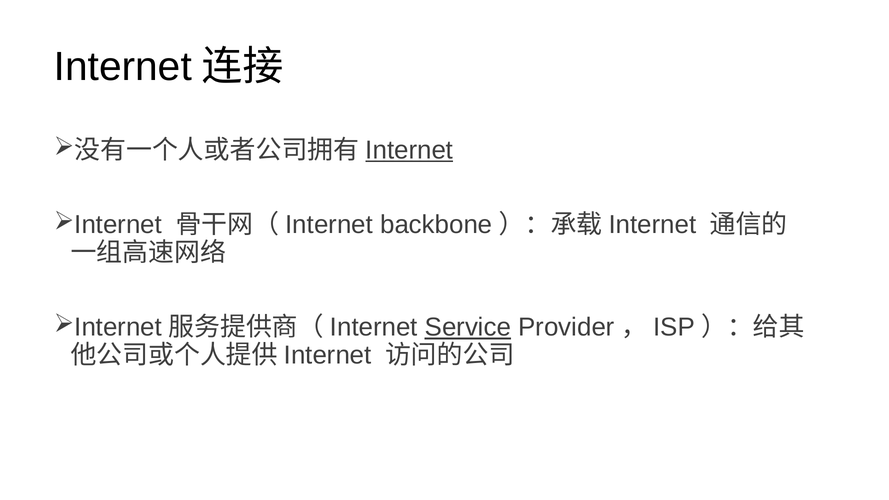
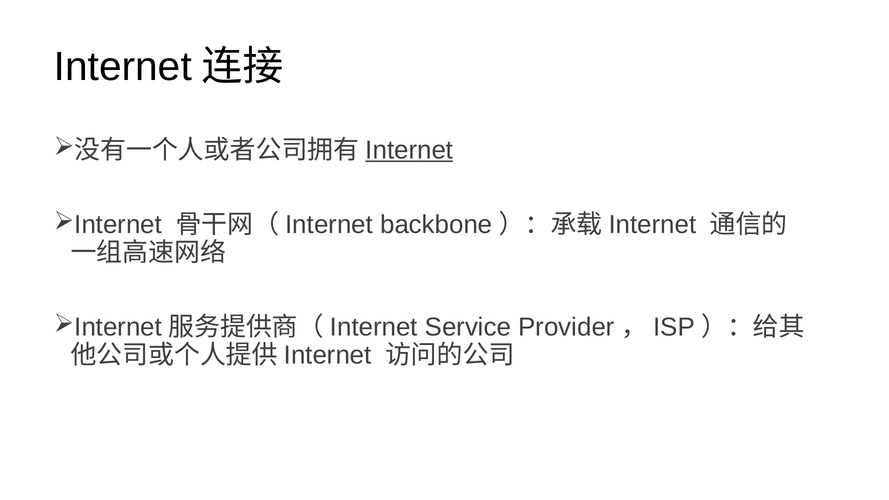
Service underline: present -> none (468, 327)
